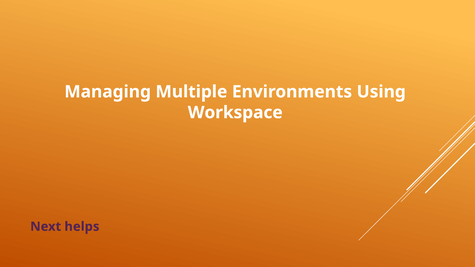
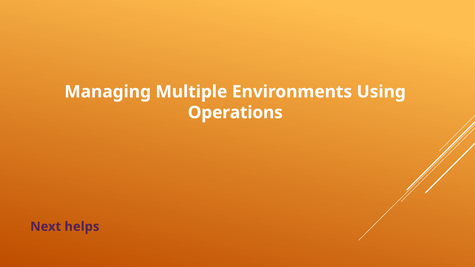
Workspace: Workspace -> Operations (235, 113)
